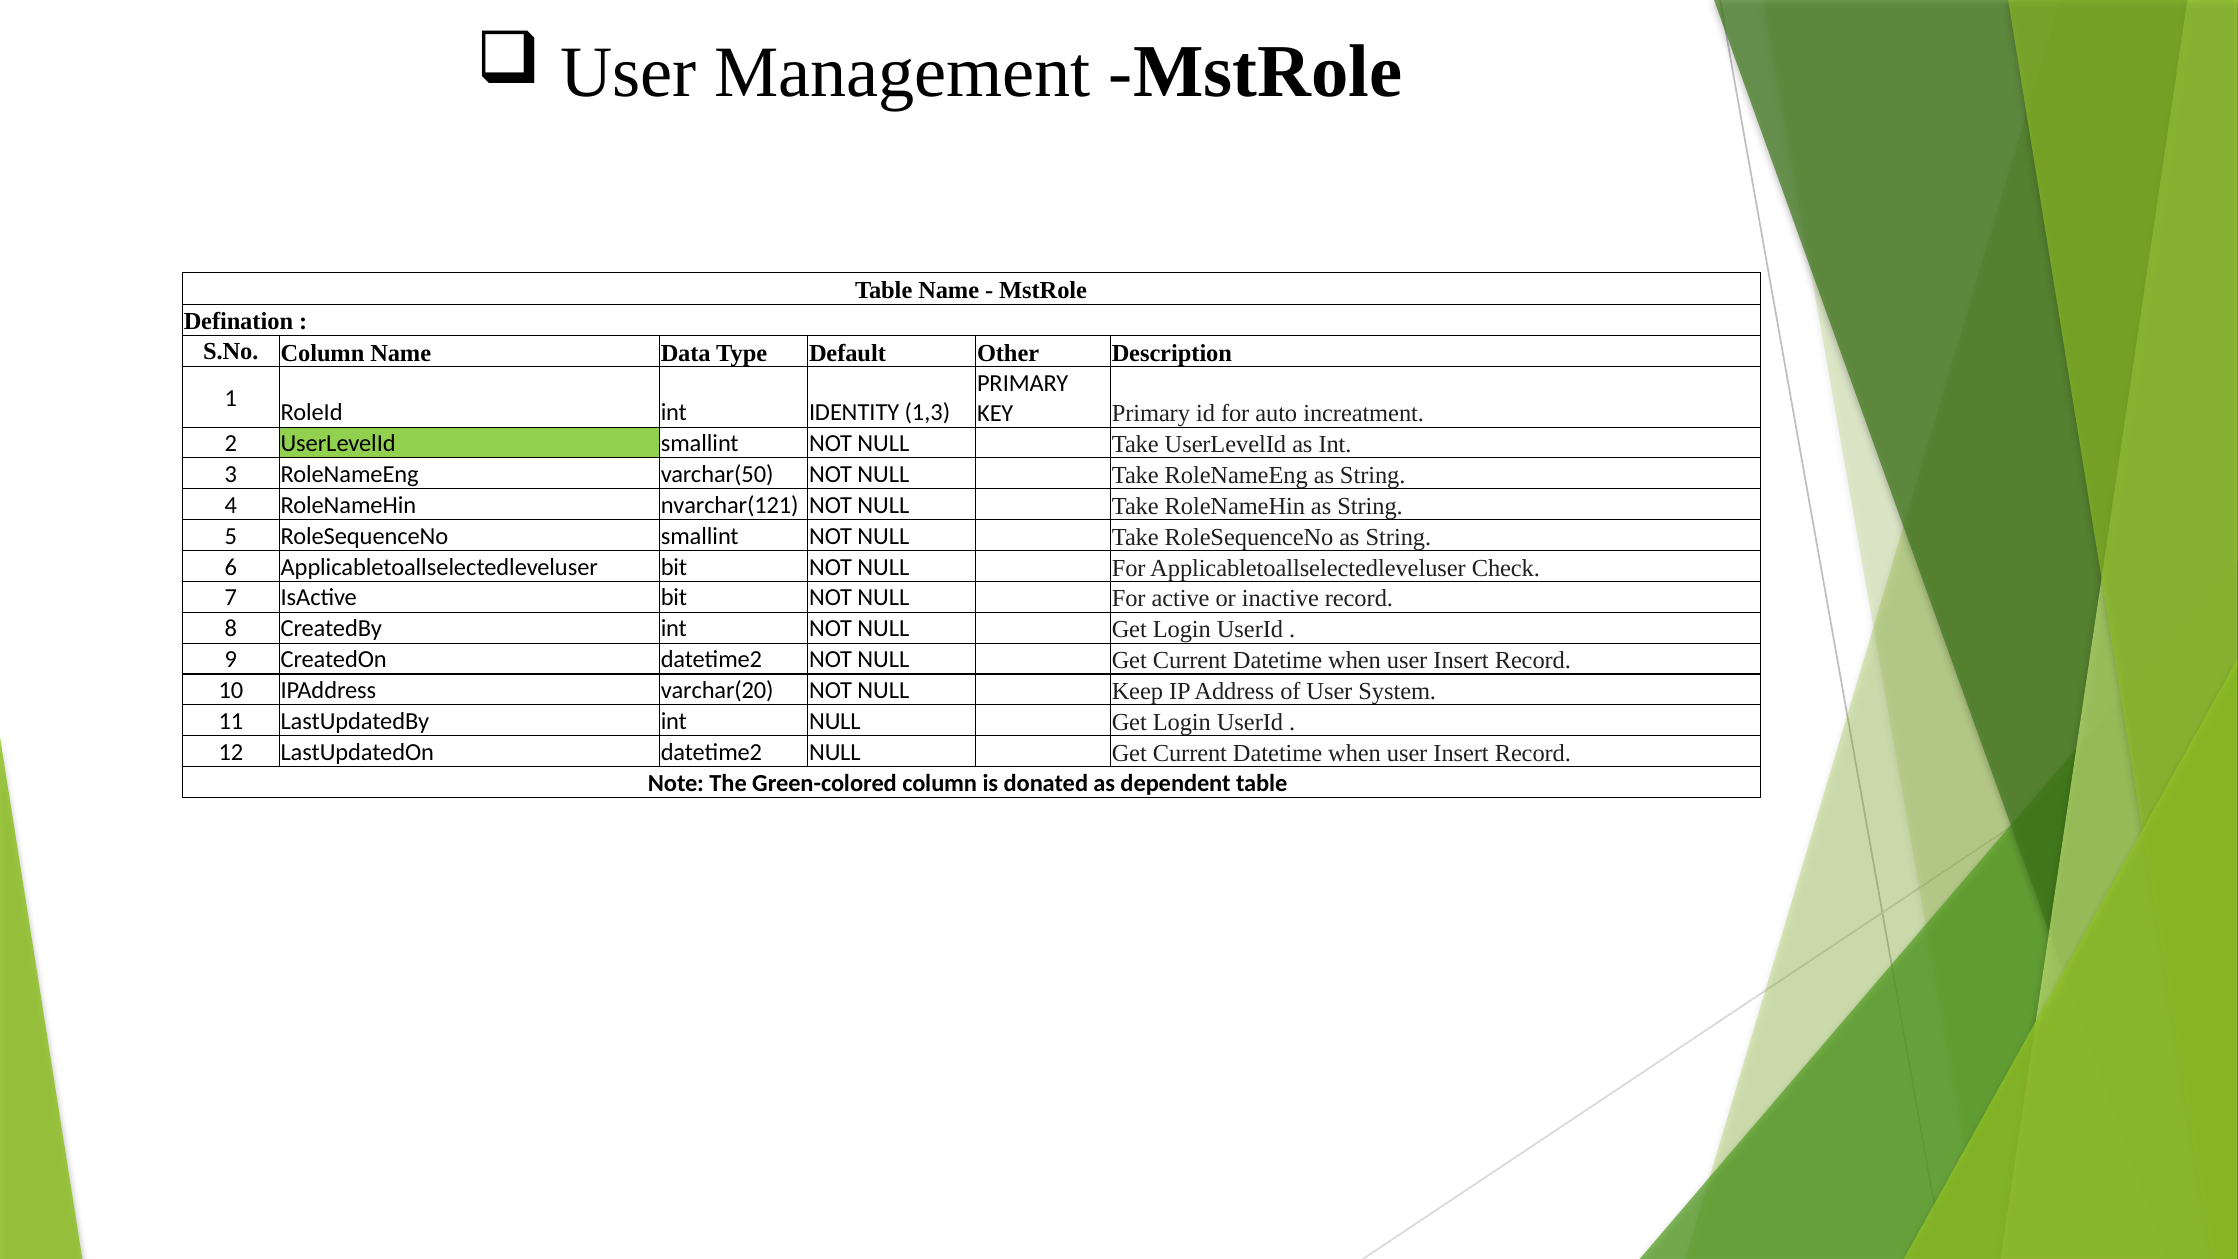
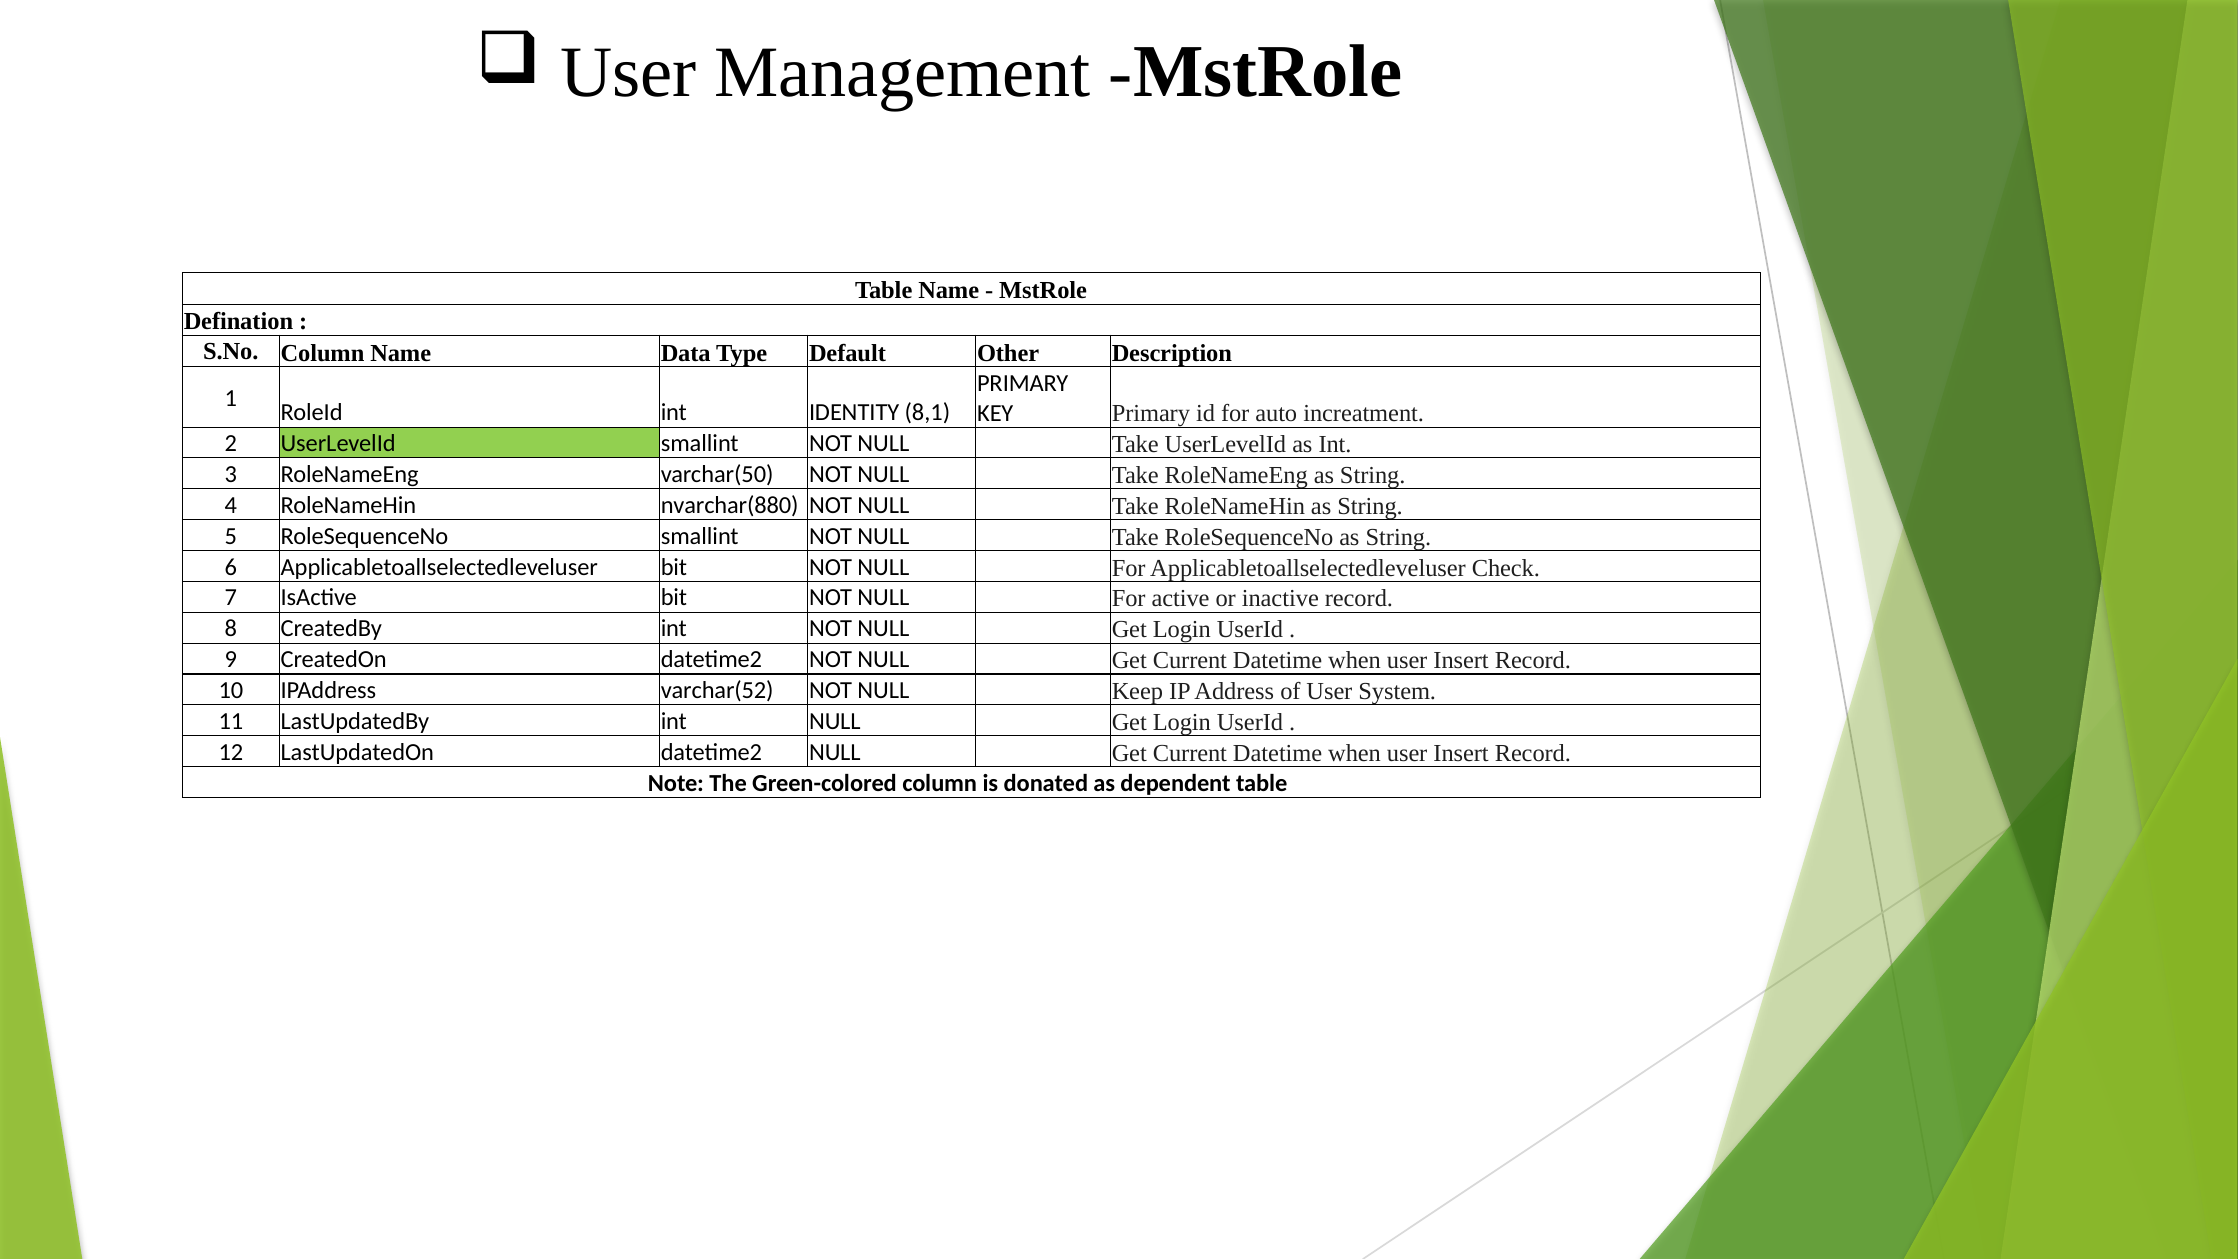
1,3: 1,3 -> 8,1 (927, 412)
nvarchar(121: nvarchar(121 -> nvarchar(880 (730, 505)
varchar(20: varchar(20 -> varchar(52 (717, 690)
